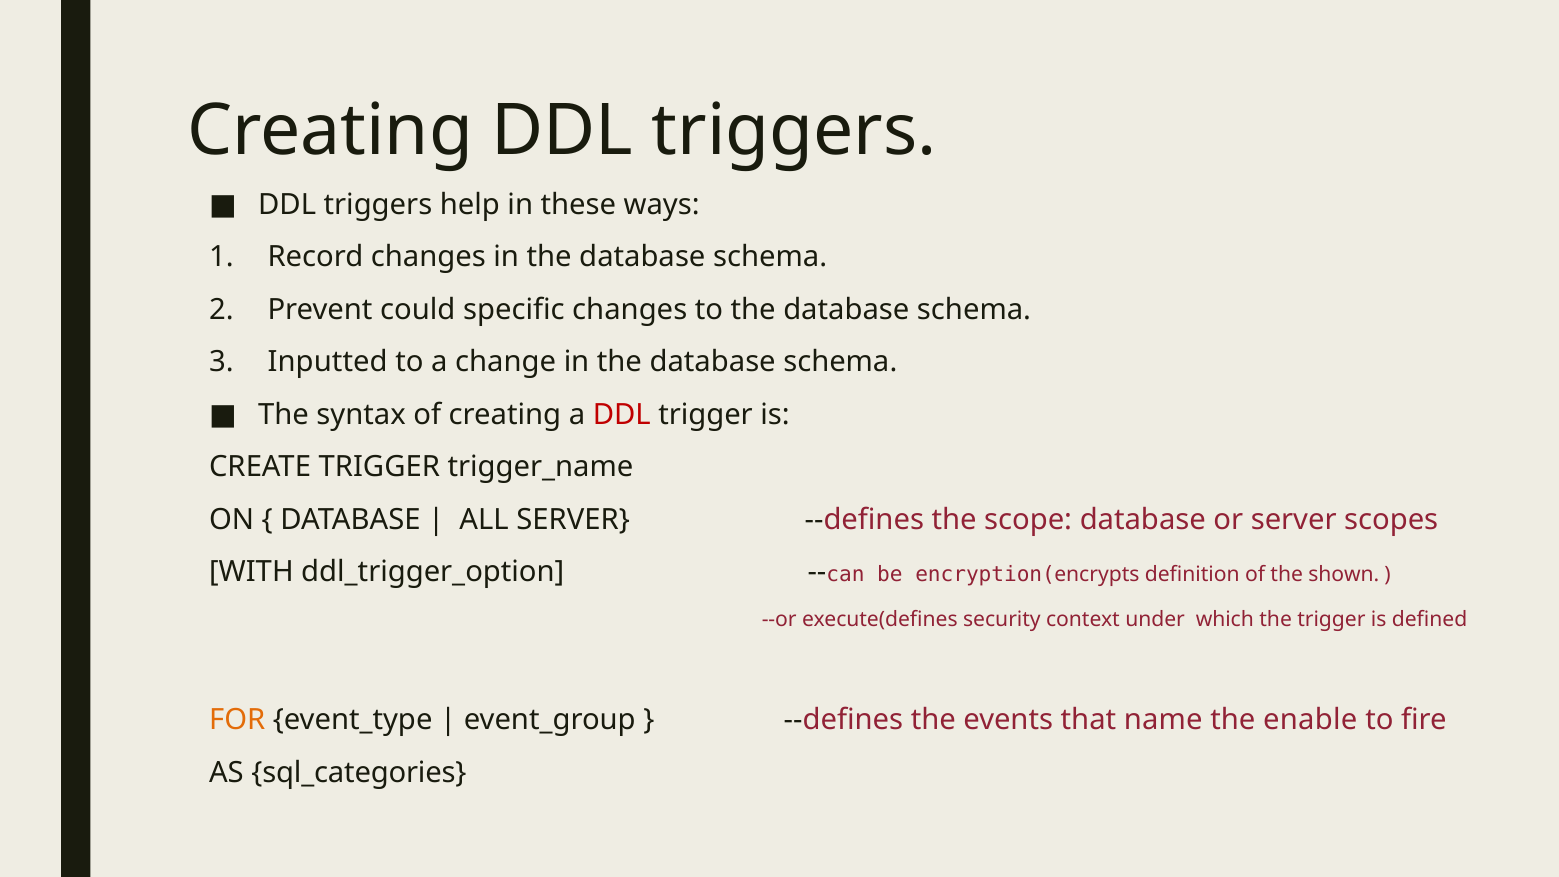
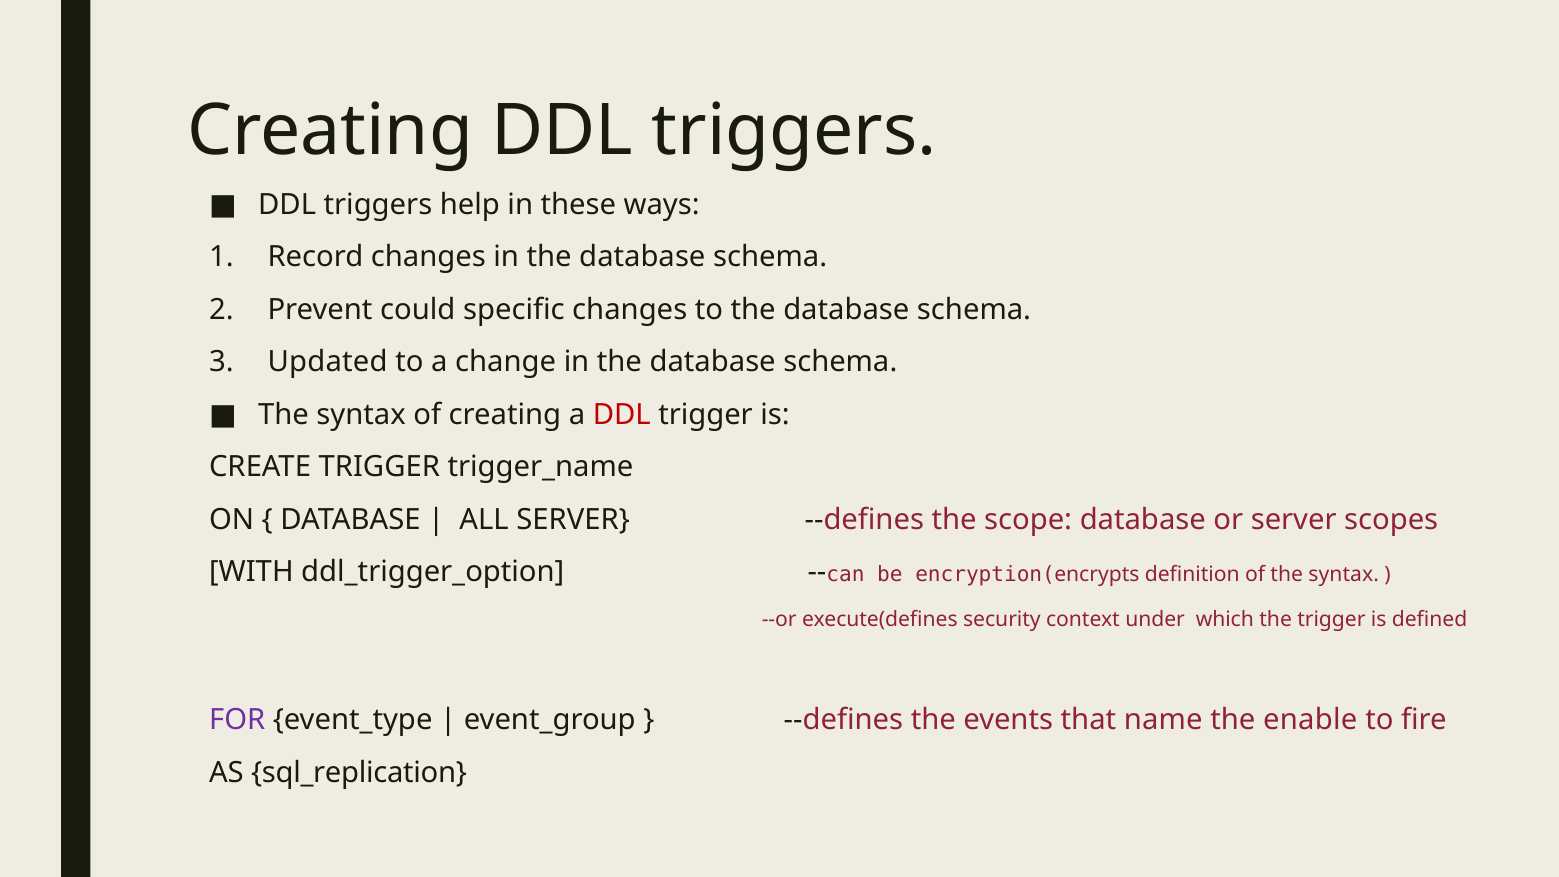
Inputted: Inputted -> Updated (328, 362)
of the shown: shown -> syntax (1344, 575)
FOR colour: orange -> purple (237, 720)
sql_categories: sql_categories -> sql_replication (359, 773)
